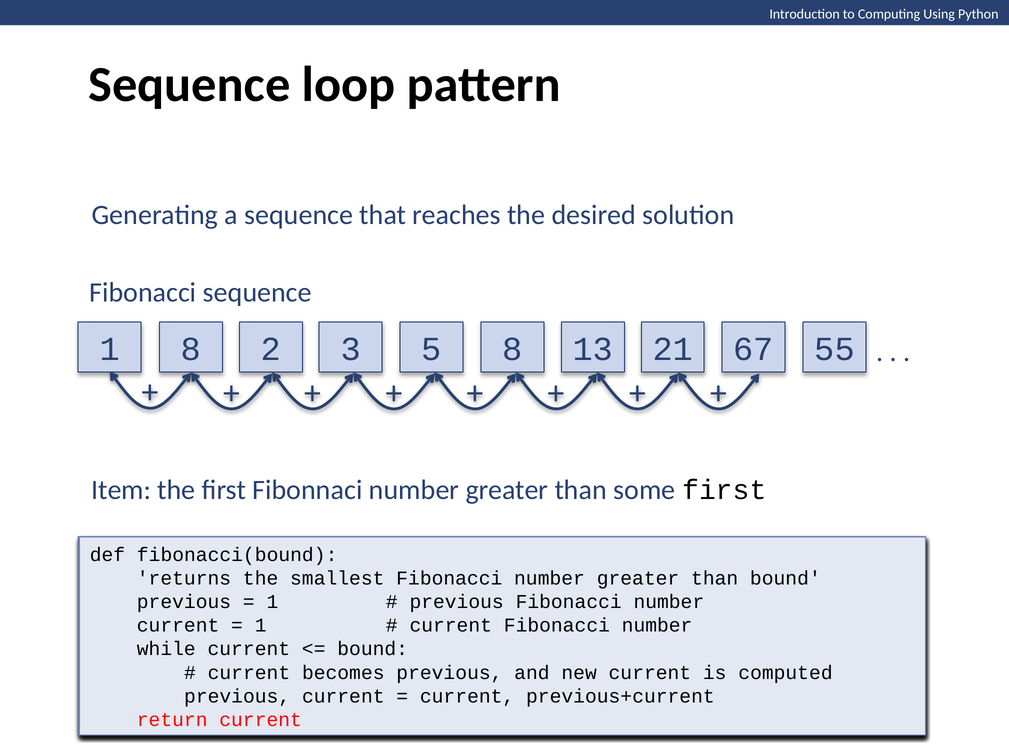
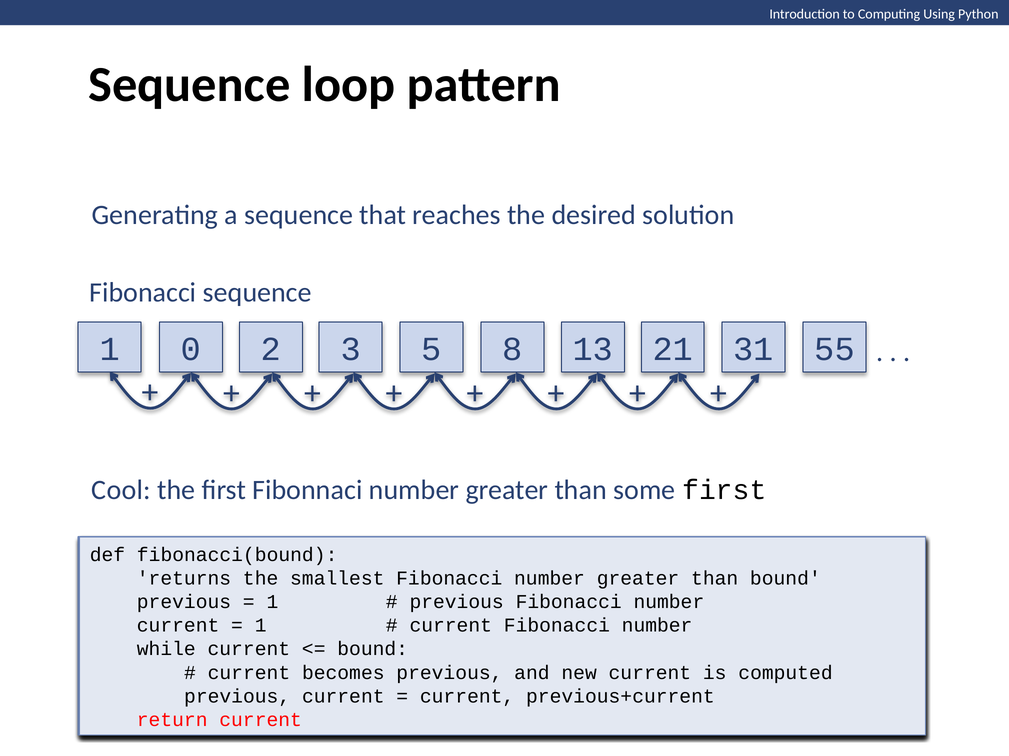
1 8: 8 -> 0 (191, 350)
67: 67 -> 31 (753, 350)
Item: Item -> Cool (121, 490)
